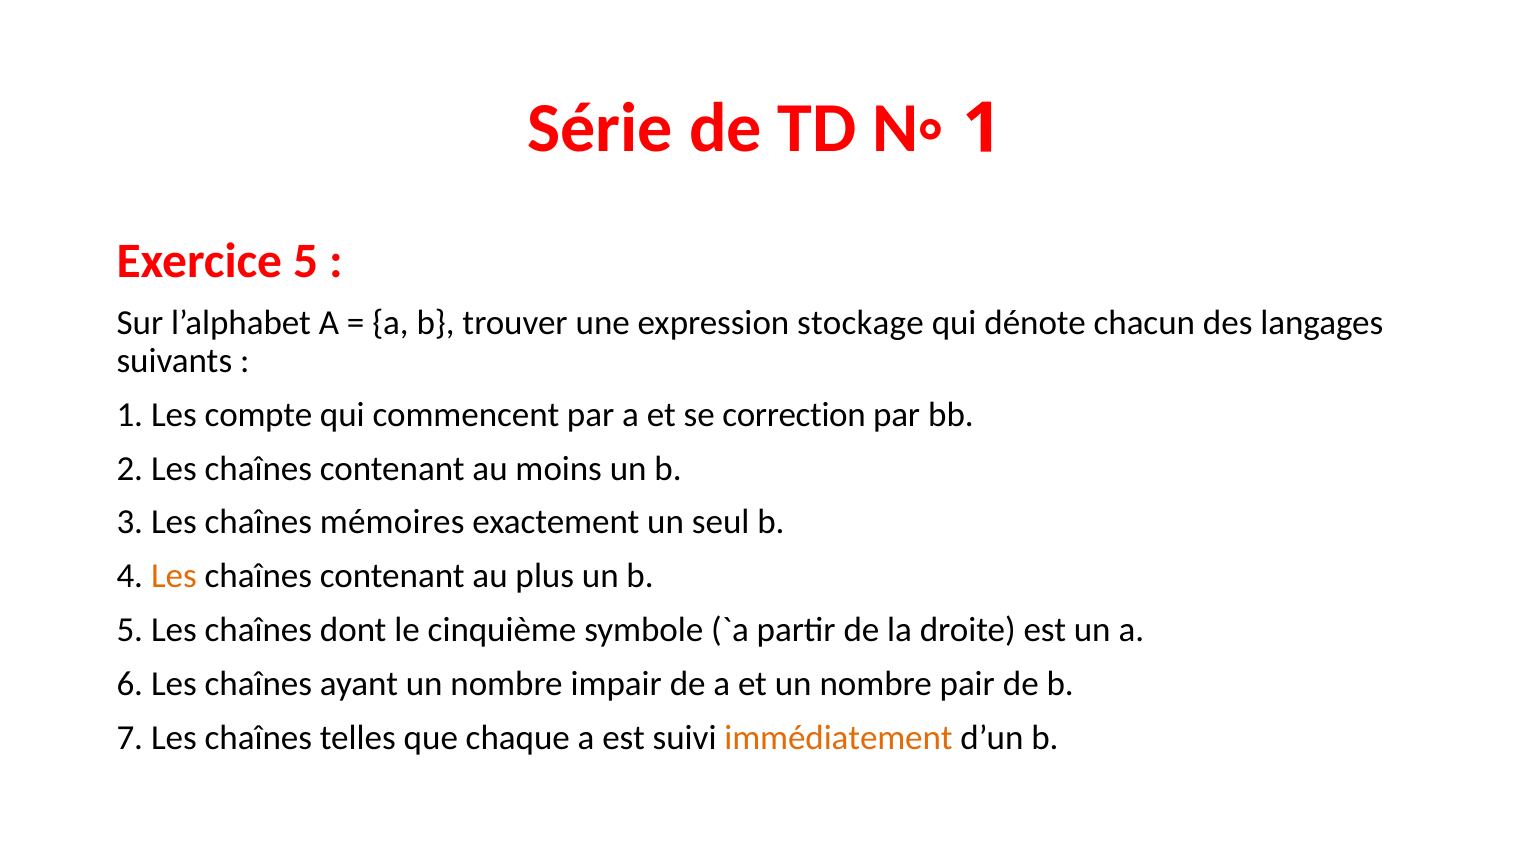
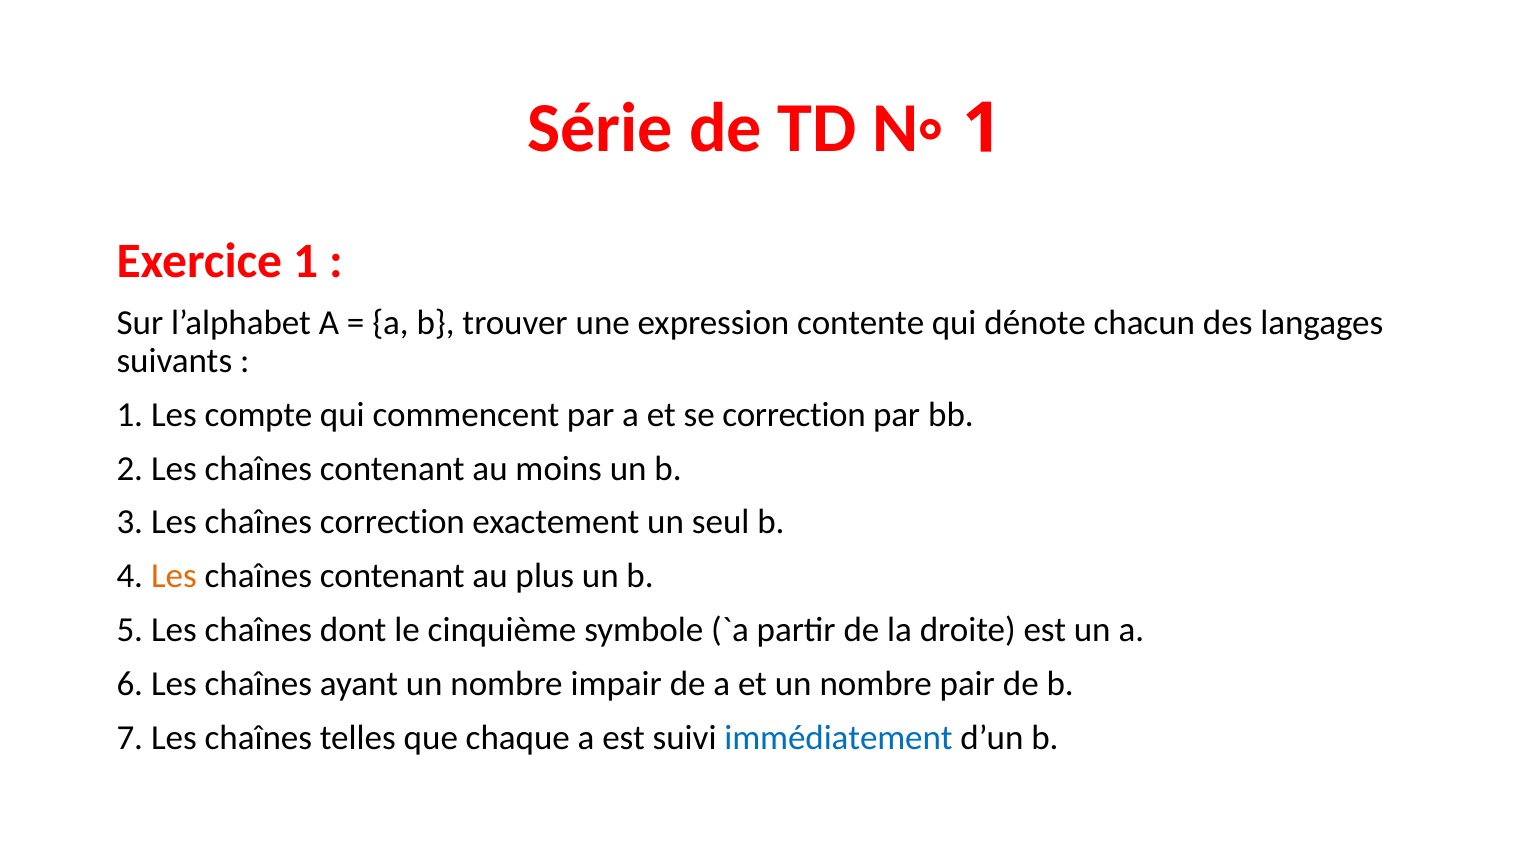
Exercice 5: 5 -> 1 (306, 261)
stockage: stockage -> contente (861, 323)
chaînes mémoires: mémoires -> correction (392, 522)
immédiatement colour: orange -> blue (838, 737)
